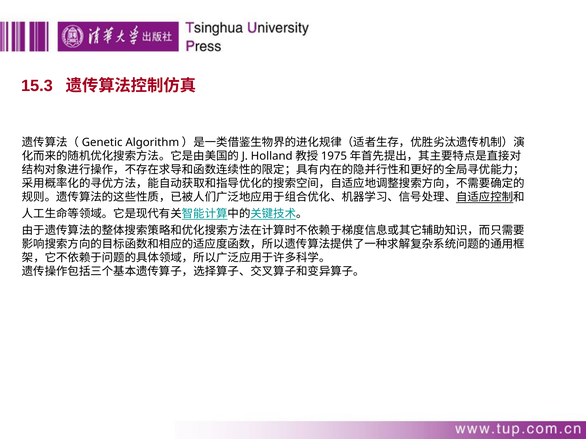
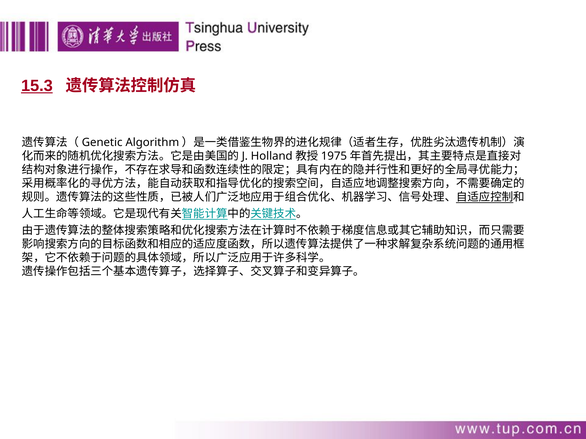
15.3 underline: none -> present (37, 86)
